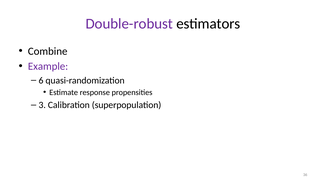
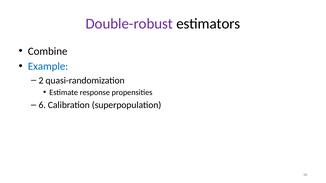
Example colour: purple -> blue (48, 67)
6: 6 -> 2 (41, 81)
3: 3 -> 6 (42, 105)
